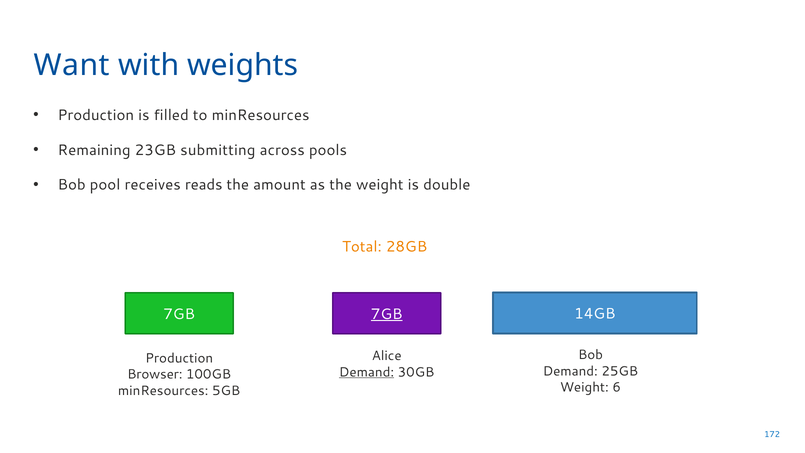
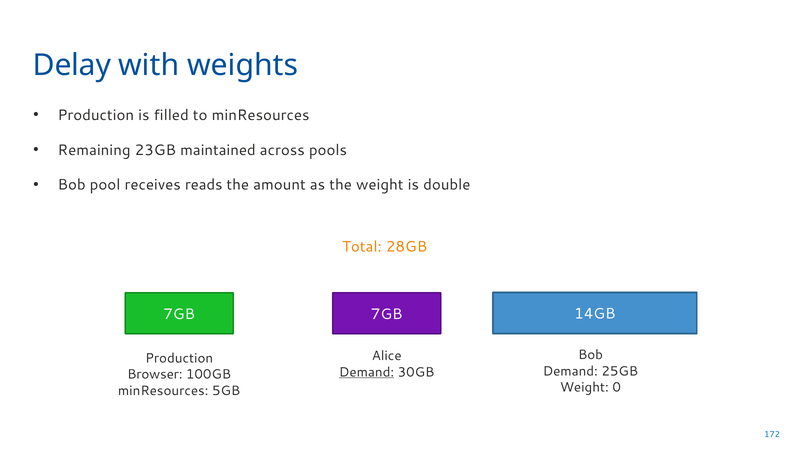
Want: Want -> Delay (72, 65)
submitting: submitting -> maintained (218, 150)
7GB underline: present -> none (387, 314)
6: 6 -> 0 (617, 387)
